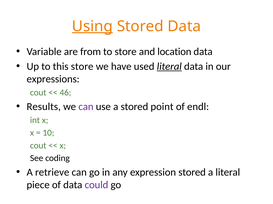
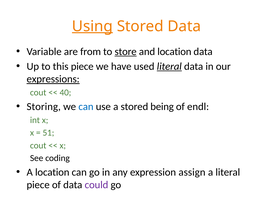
store underline: none -> present (126, 52)
this store: store -> piece (82, 67)
expressions underline: none -> present (53, 79)
46: 46 -> 40 (65, 93)
Results: Results -> Storing (44, 107)
can colour: purple -> blue (86, 107)
point: point -> being (162, 107)
10: 10 -> 51 (48, 133)
A retrieve: retrieve -> location (52, 173)
expression stored: stored -> assign (192, 173)
